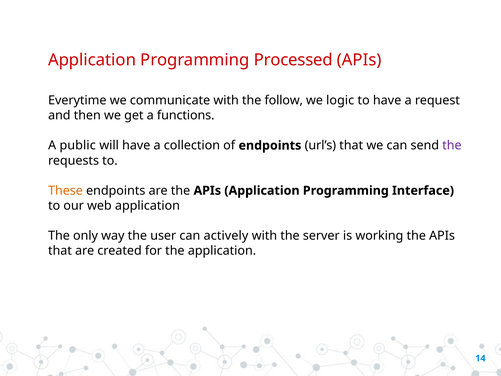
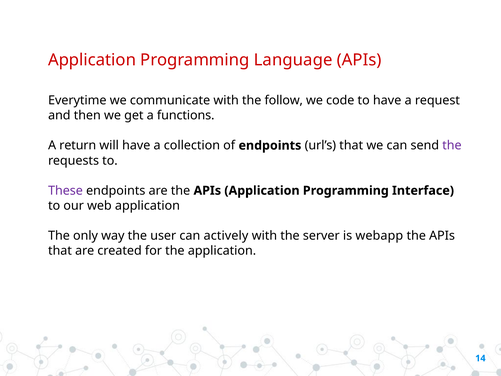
Processed: Processed -> Language (293, 60)
logic: logic -> code (340, 100)
public: public -> return (78, 145)
These colour: orange -> purple (65, 190)
working: working -> webapp (379, 236)
